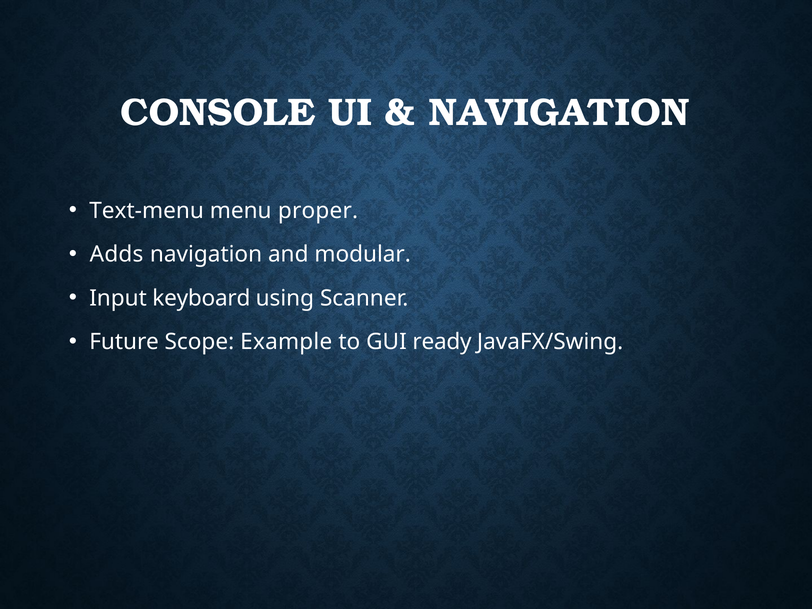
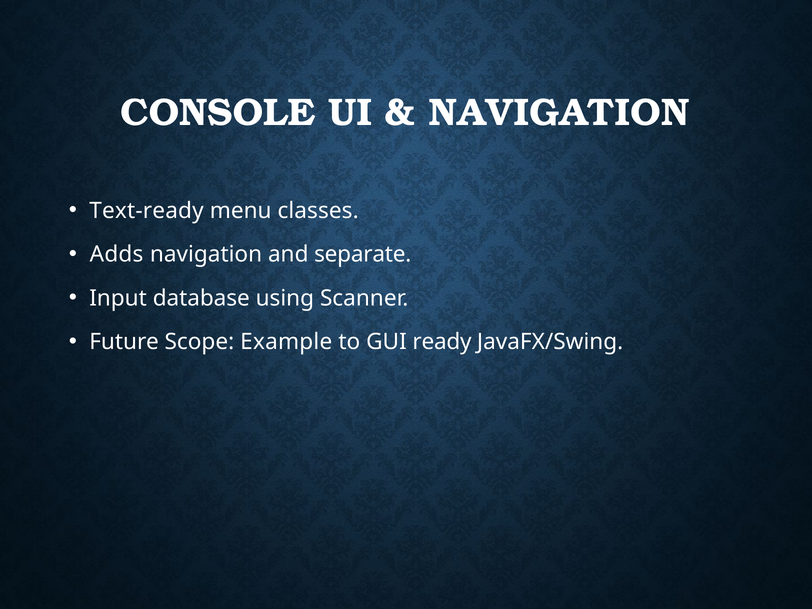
Text-menu: Text-menu -> Text-ready (146, 211)
proper: proper -> classes (318, 211)
modular: modular -> separate (363, 254)
keyboard: keyboard -> database (201, 298)
